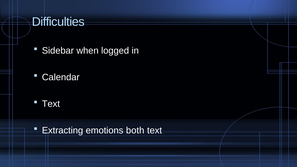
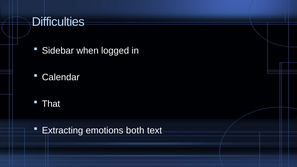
Text: Text -> That (51, 104)
